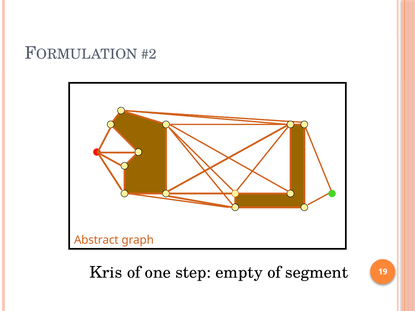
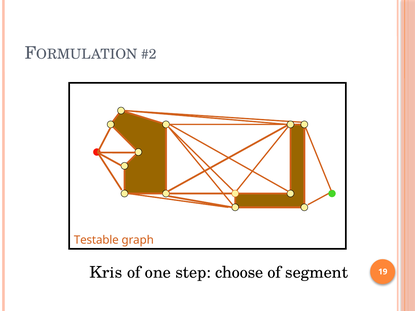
Abstract: Abstract -> Testable (96, 240)
empty: empty -> choose (239, 273)
